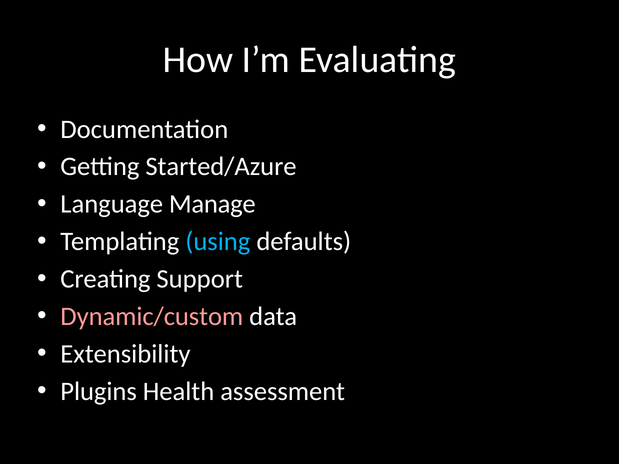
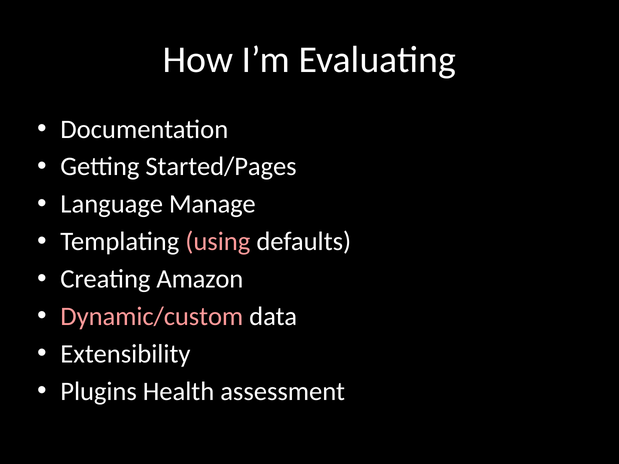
Started/Azure: Started/Azure -> Started/Pages (221, 167)
using colour: light blue -> pink (218, 242)
Support: Support -> Amazon (200, 279)
